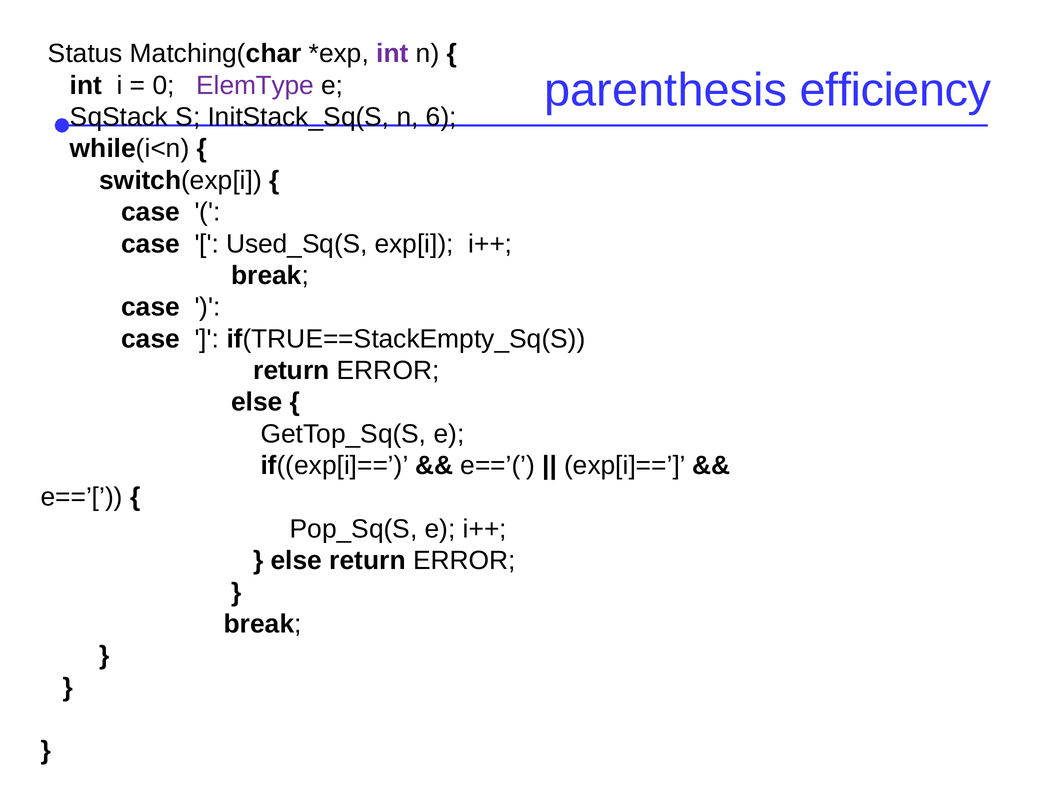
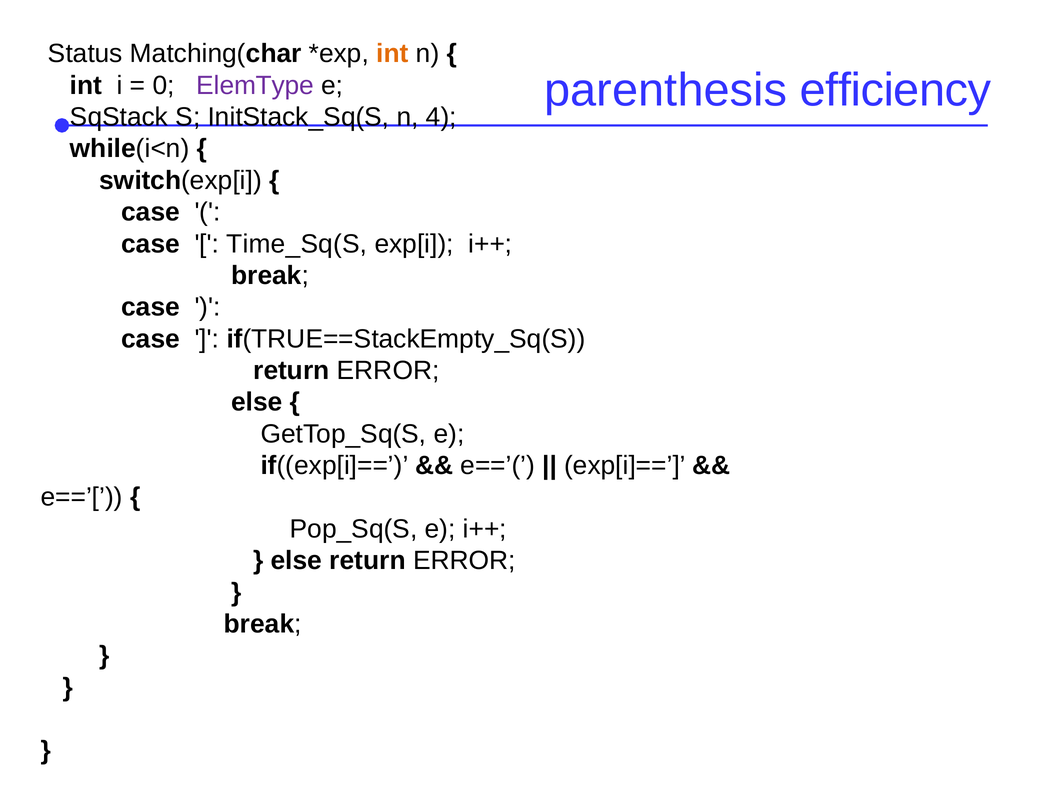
int colour: purple -> orange (392, 54)
6: 6 -> 4 (441, 117)
Used_Sq(S: Used_Sq(S -> Time_Sq(S (297, 244)
